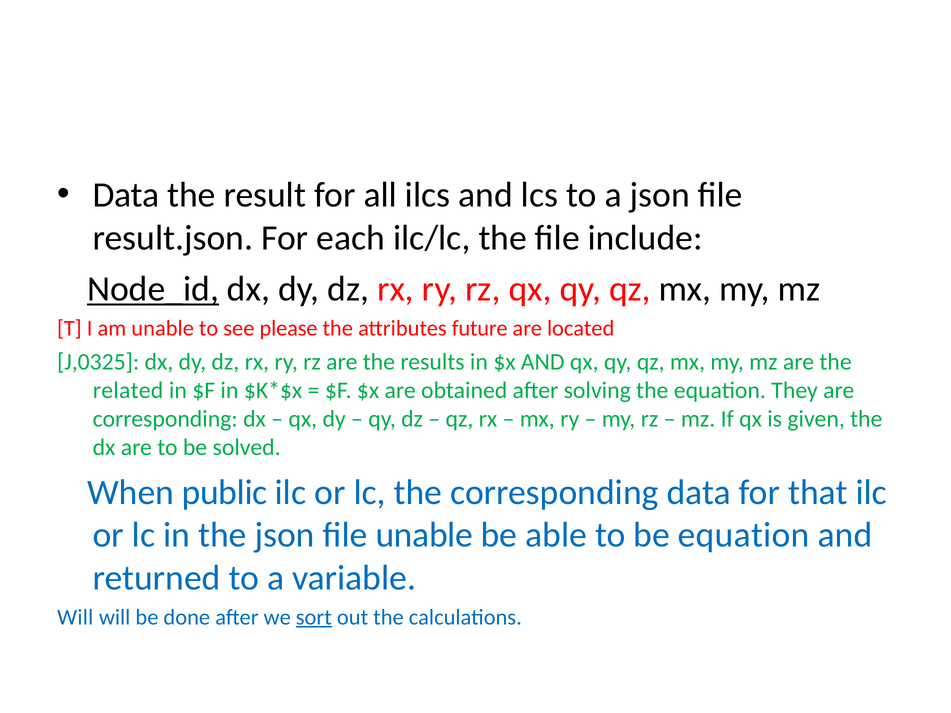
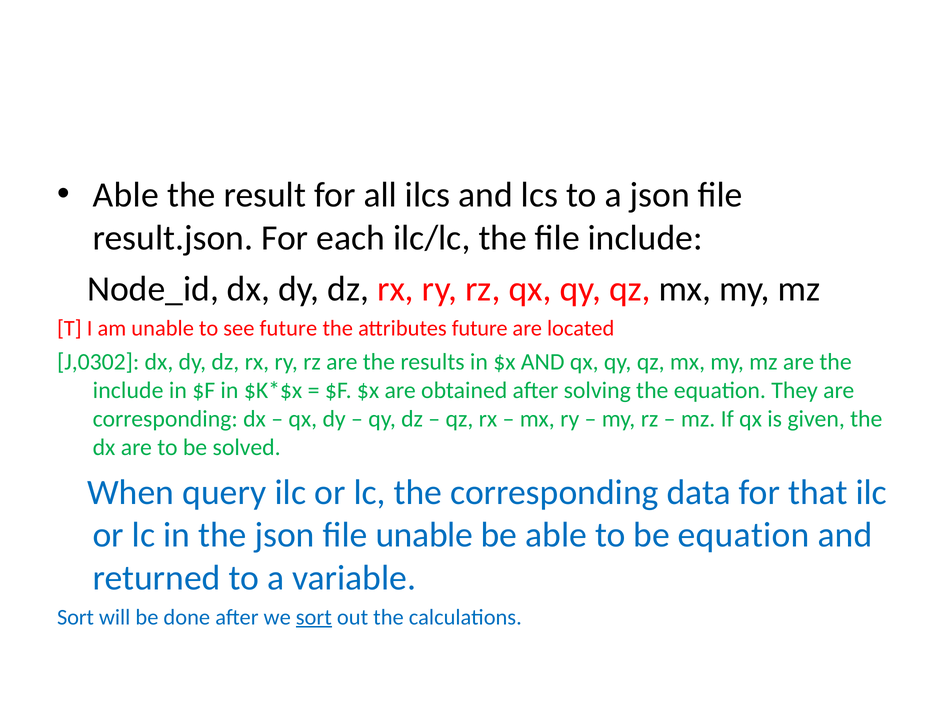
Data: Data -> Able (126, 195)
Node_id underline: present -> none (153, 289)
see please: please -> future (288, 328)
J,0325: J,0325 -> J,0302 (98, 362)
related: related -> include (128, 390)
public: public -> query (224, 492)
Will: Will -> Sort (75, 617)
